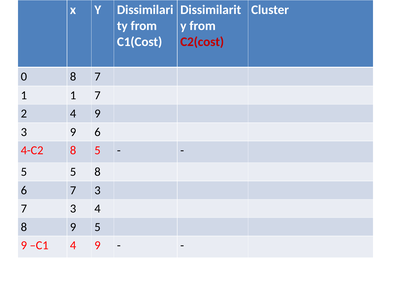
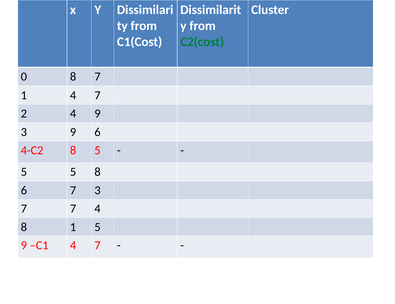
C2(cost colour: red -> green (202, 42)
1 1: 1 -> 4 (73, 95)
3: 3 -> 7 (73, 209)
8 9: 9 -> 1 (73, 227)
C1 4 9: 9 -> 7 (97, 245)
